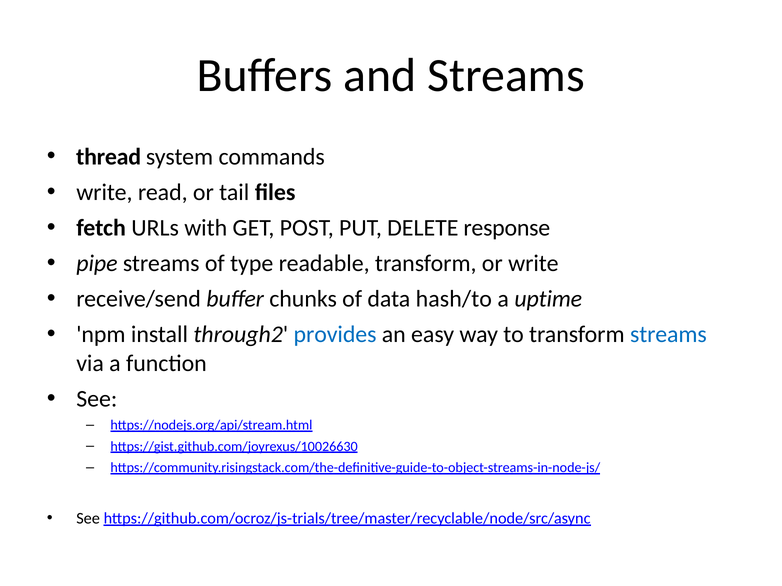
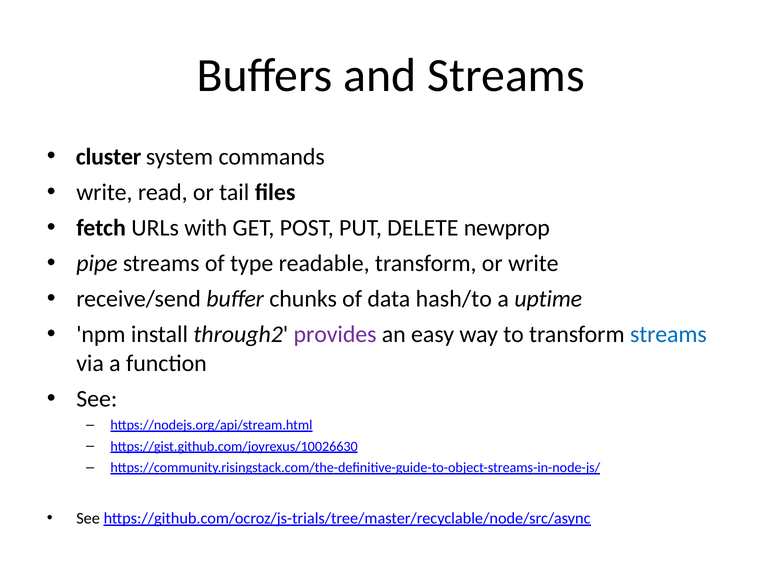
thread: thread -> cluster (109, 157)
response: response -> newprop (507, 228)
provides colour: blue -> purple (335, 335)
